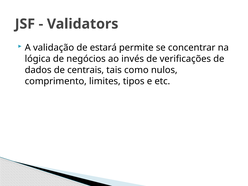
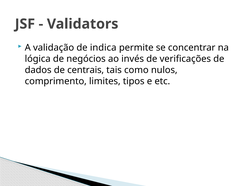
estará: estará -> indica (103, 48)
